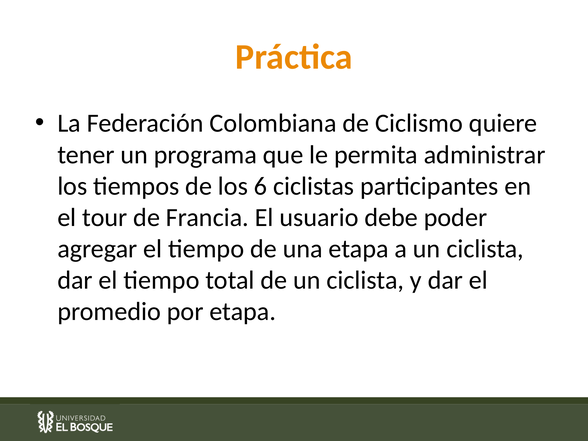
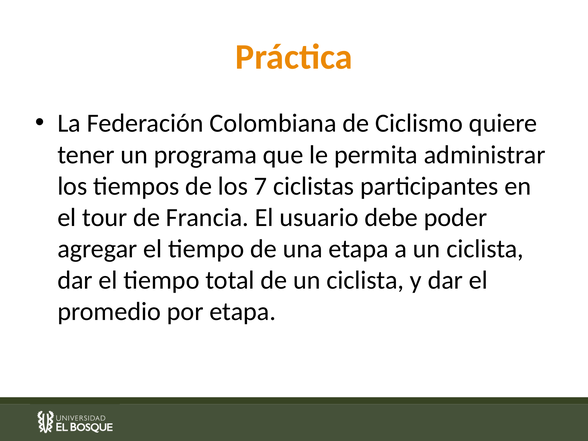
6: 6 -> 7 (260, 186)
